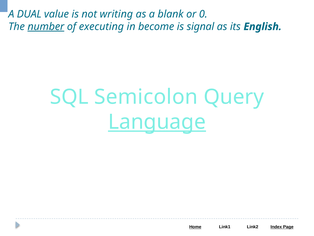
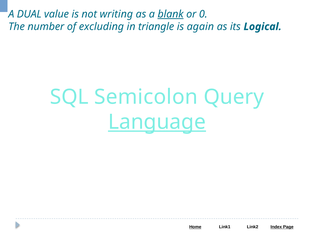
blank underline: none -> present (171, 14)
number underline: present -> none (46, 27)
executing: executing -> excluding (101, 27)
become: become -> triangle (156, 27)
signal: signal -> again (200, 27)
English: English -> Logical (263, 27)
